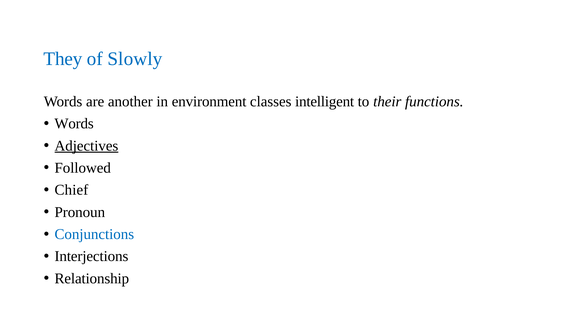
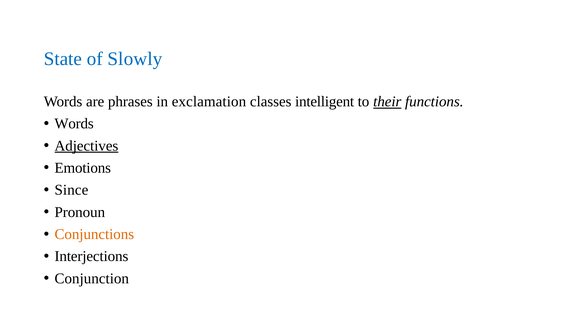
They: They -> State (63, 59)
another: another -> phrases (130, 102)
environment: environment -> exclamation (209, 102)
their underline: none -> present (387, 102)
Followed: Followed -> Emotions (83, 168)
Chief: Chief -> Since (71, 190)
Conjunctions colour: blue -> orange (94, 234)
Relationship: Relationship -> Conjunction (92, 278)
